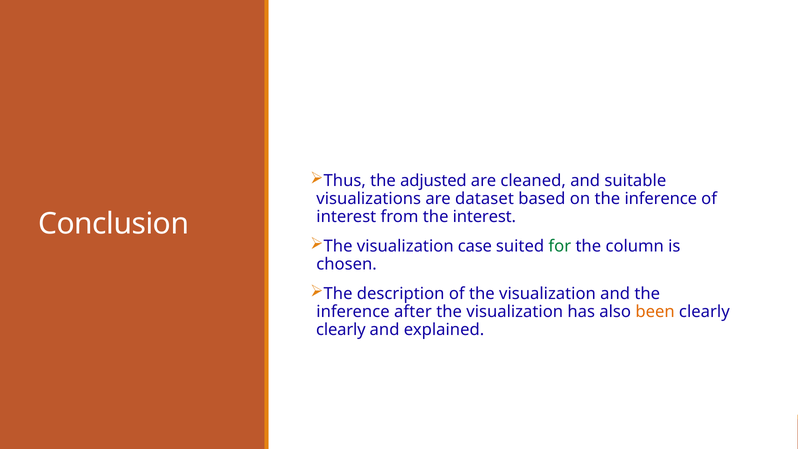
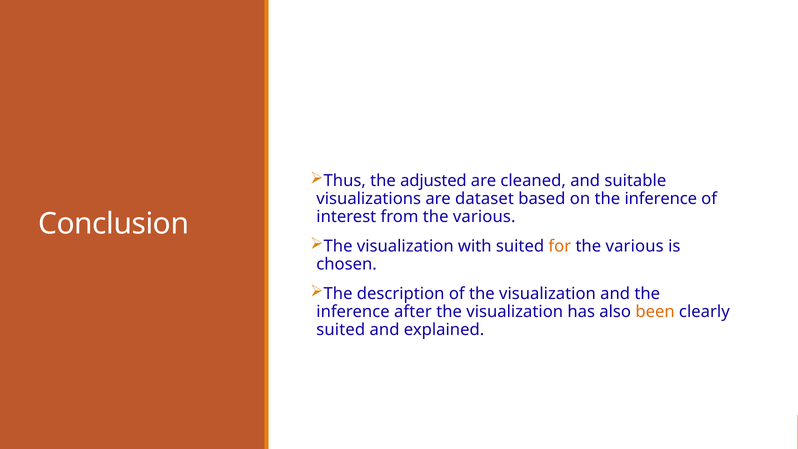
from the interest: interest -> various (484, 217)
case: case -> with (475, 246)
for colour: green -> orange (560, 246)
column: column -> various (635, 246)
clearly: clearly -> suited (341, 330)
